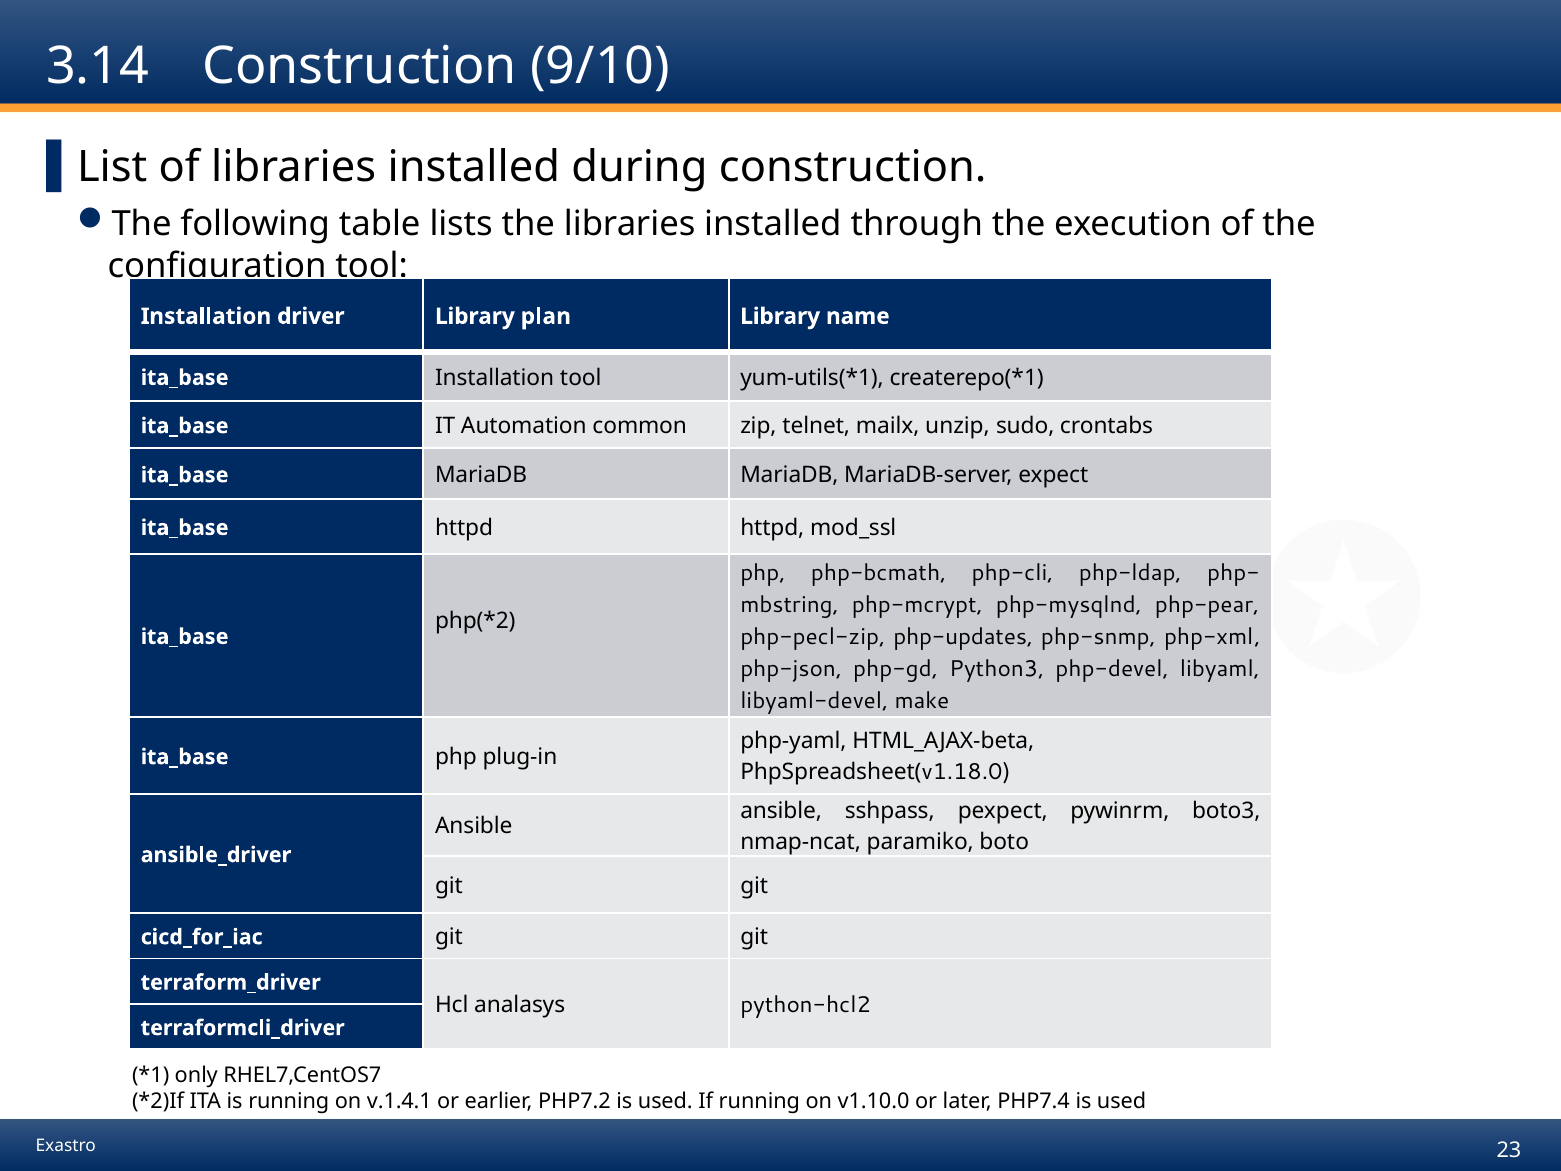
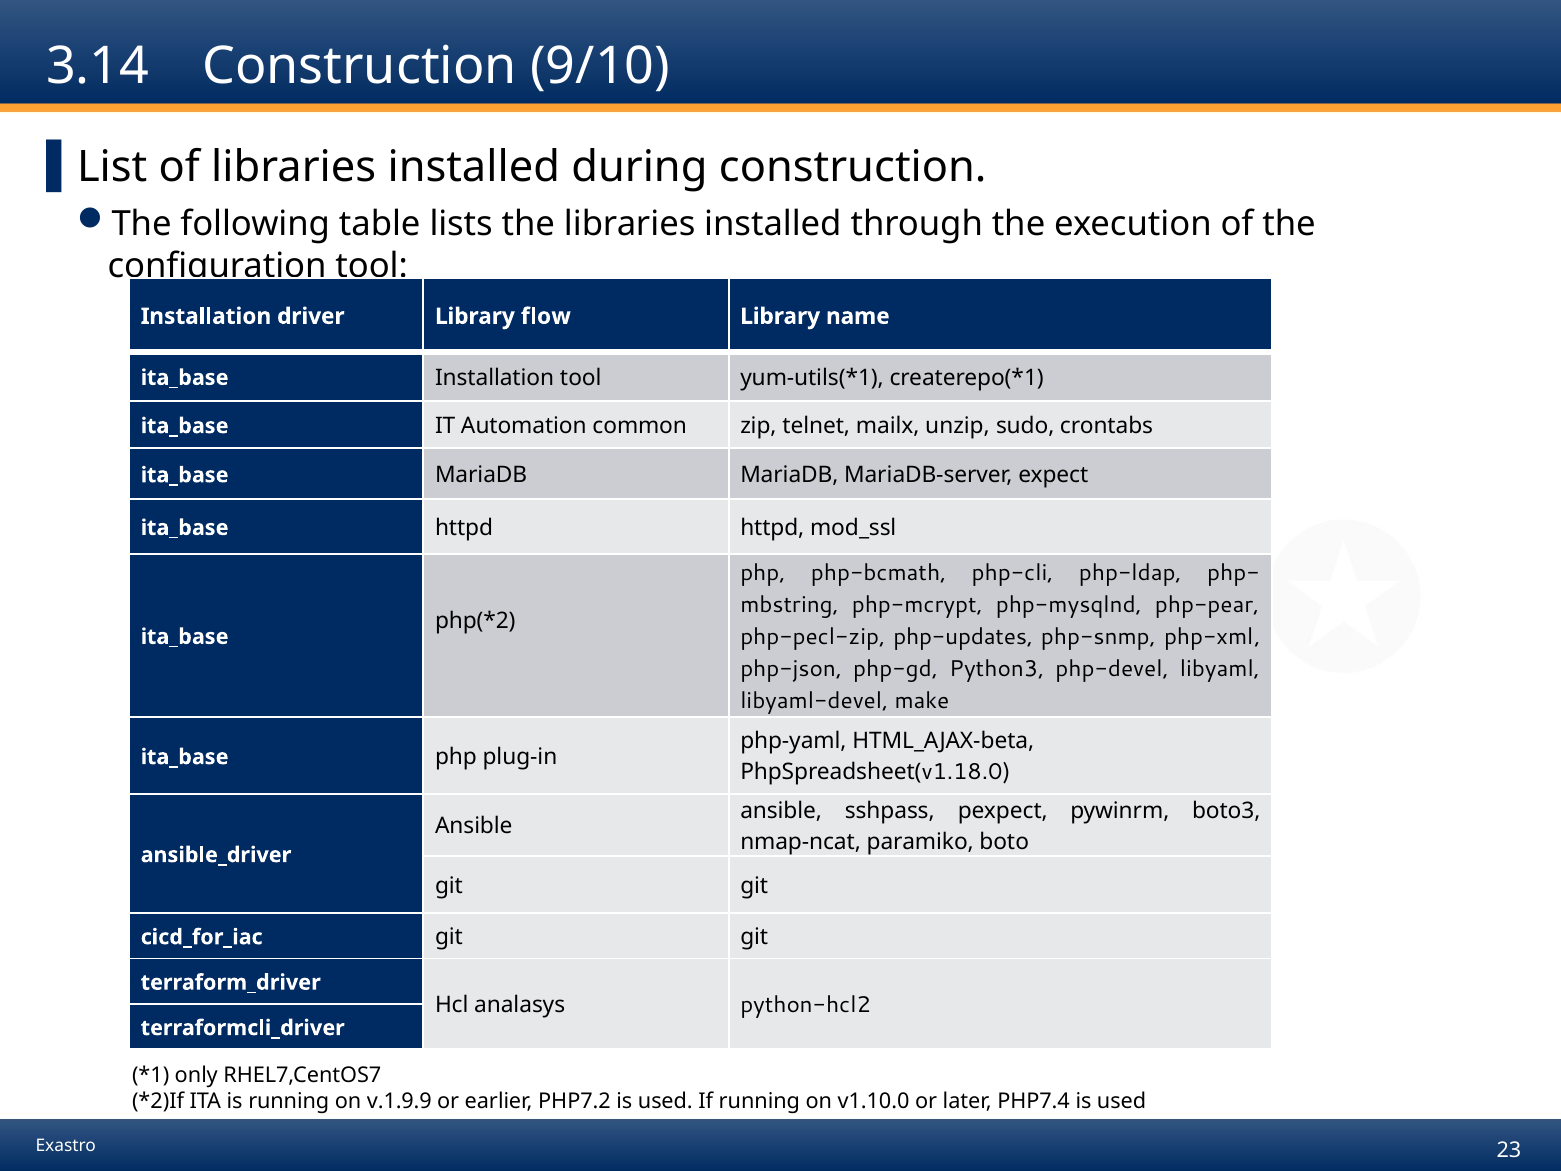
plan: plan -> flow (546, 316)
v.1.4.1: v.1.4.1 -> v.1.9.9 (399, 1101)
